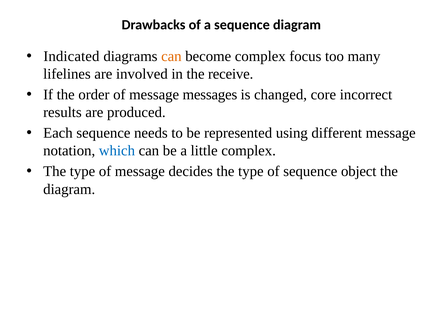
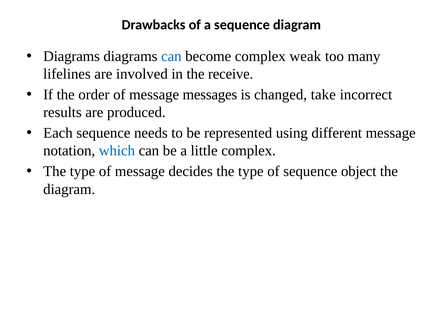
Indicated: Indicated -> Diagrams (72, 56)
can colour: orange -> blue (171, 56)
focus: focus -> weak (305, 56)
core: core -> take (323, 95)
